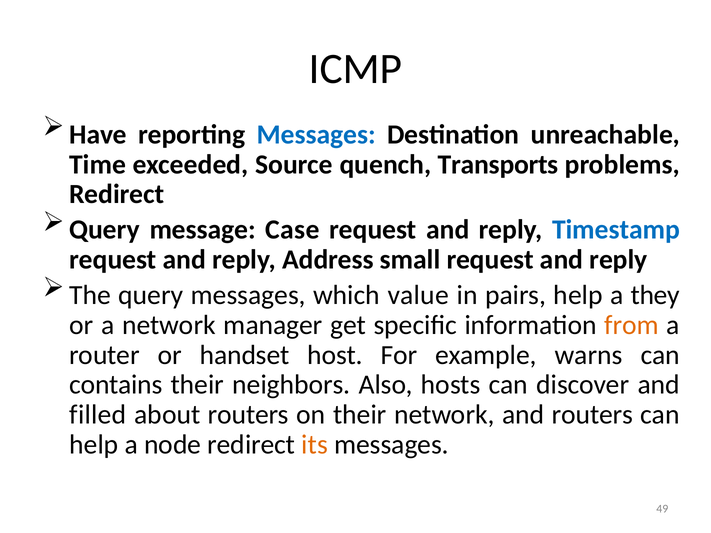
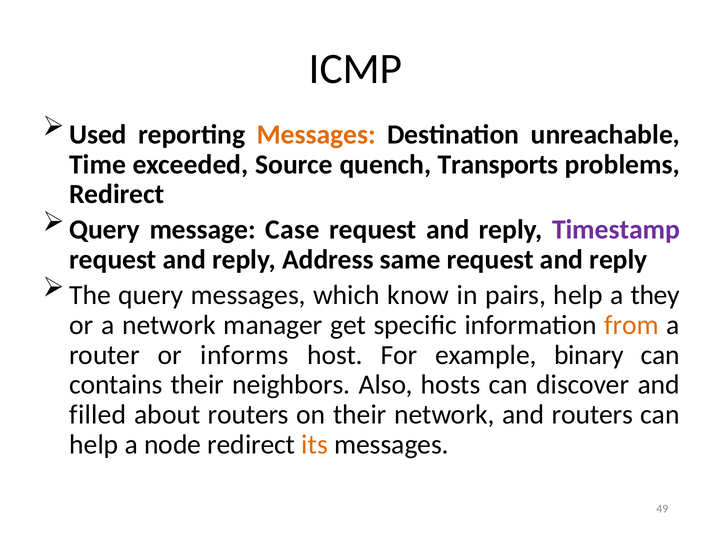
Have: Have -> Used (98, 135)
Messages colour: blue -> orange (316, 135)
Timestamp colour: blue -> purple (616, 230)
small: small -> same (410, 260)
value: value -> know (418, 295)
handset: handset -> informs (244, 355)
warns: warns -> binary (589, 355)
